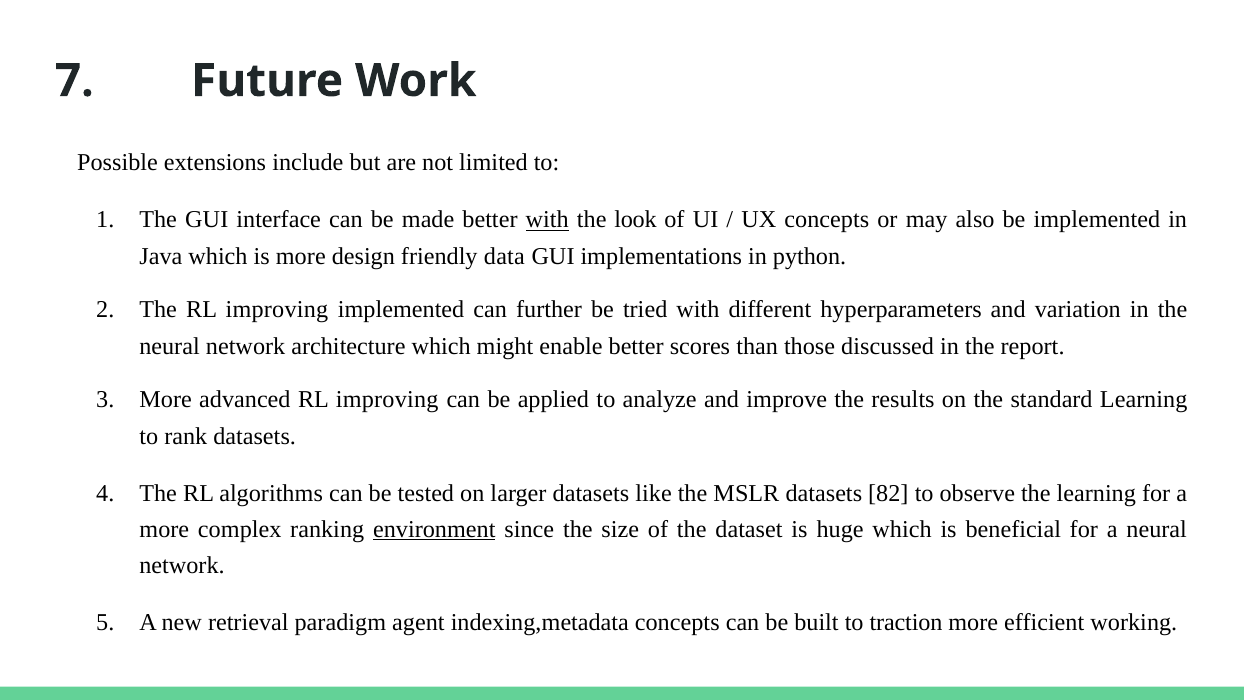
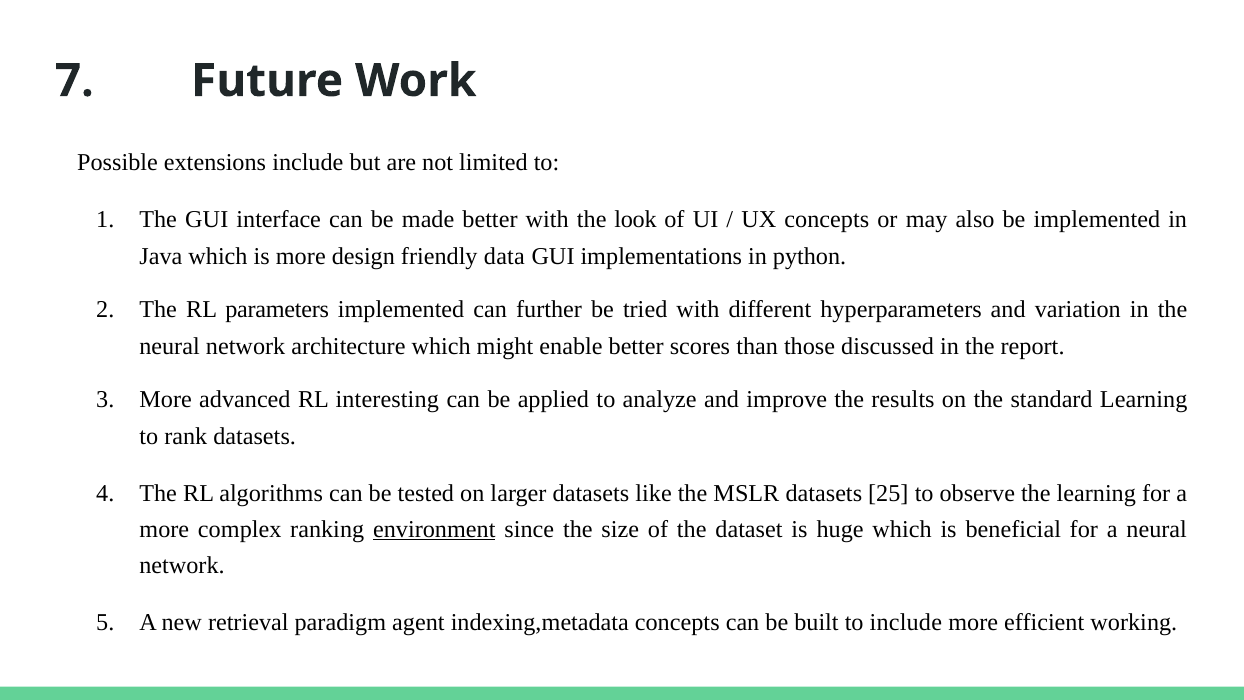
with underline: present -> none (547, 220)
The RL improving: improving -> parameters (277, 310)
advanced RL improving: improving -> interesting (387, 400)
82: 82 -> 25 (888, 493)
to traction: traction -> include (906, 622)
